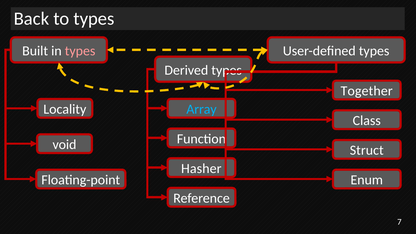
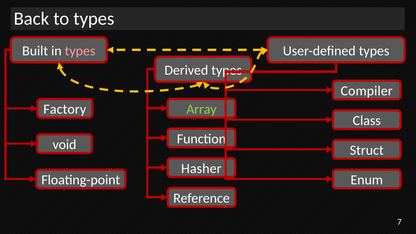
Together: Together -> Compiler (367, 91)
Array colour: light blue -> light green (202, 109)
Locality: Locality -> Factory (65, 109)
